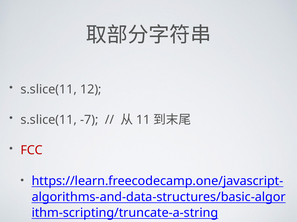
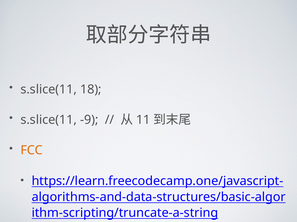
12: 12 -> 18 (91, 90)
-7: -7 -> -9 (89, 120)
FCC colour: red -> orange (32, 151)
